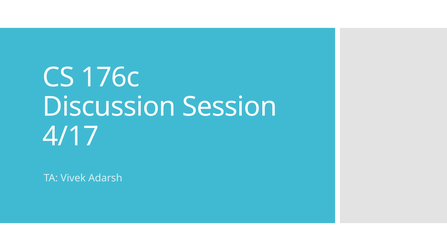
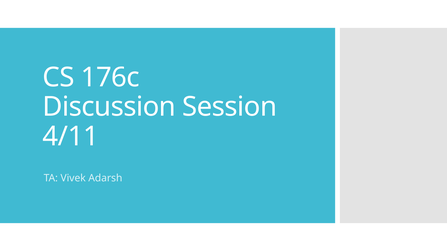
4/17: 4/17 -> 4/11 (71, 137)
